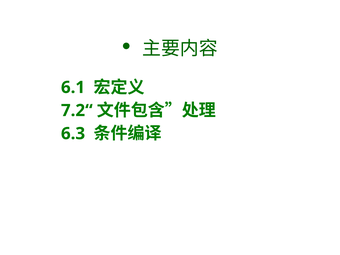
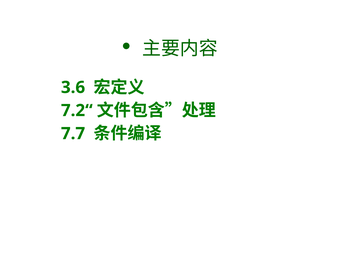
6.1: 6.1 -> 3.6 (73, 87)
6.3: 6.3 -> 7.7 (73, 134)
